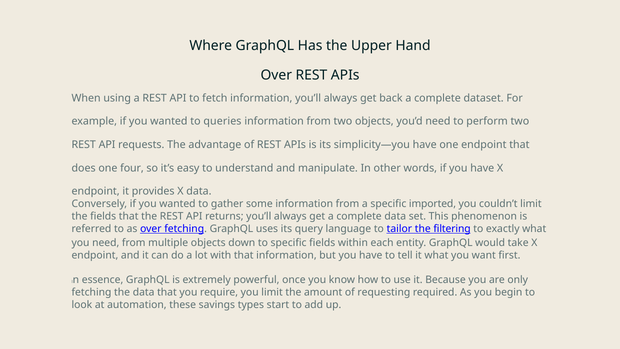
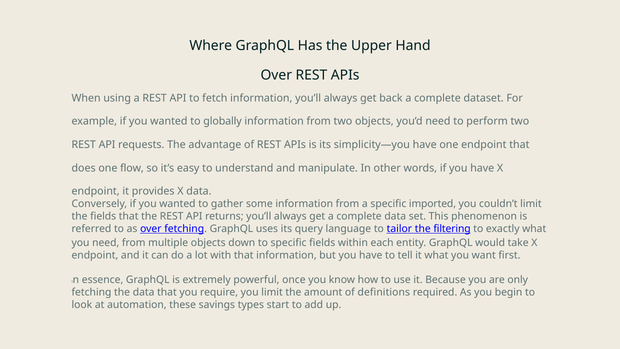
queries: queries -> globally (223, 121)
four: four -> flow (132, 168)
requesting: requesting -> definitions (384, 292)
